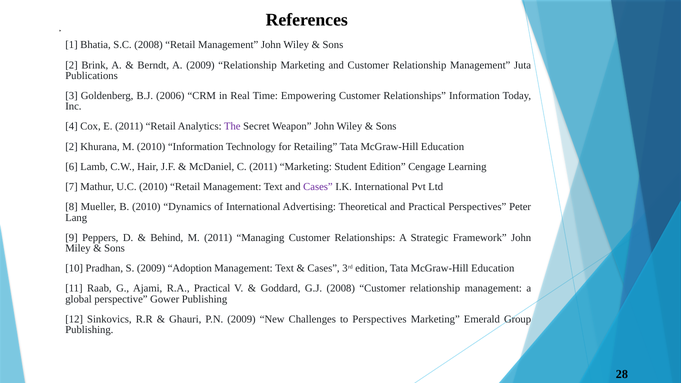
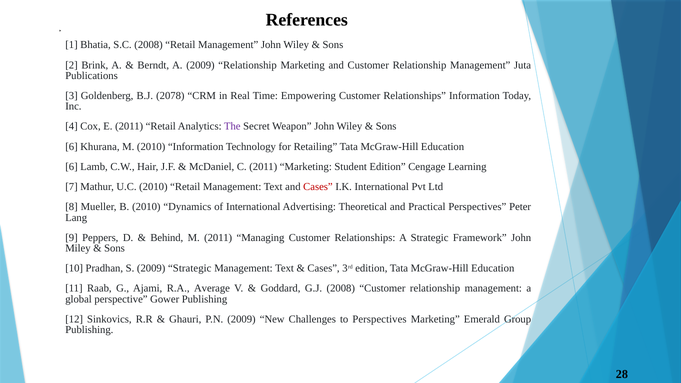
2006: 2006 -> 2078 (170, 96)
2: 2 -> 6 (71, 147)
Cases colour: purple -> red (318, 187)
2009 Adoption: Adoption -> Strategic (190, 268)
R.A Practical: Practical -> Average (212, 289)
